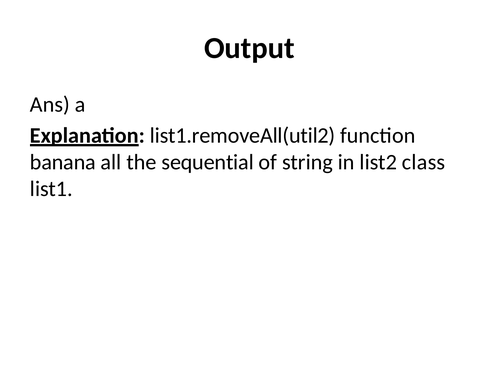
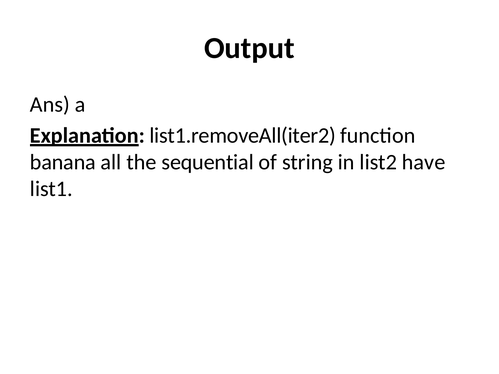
list1.removeAll(util2: list1.removeAll(util2 -> list1.removeAll(iter2 (243, 136)
class: class -> have (424, 162)
